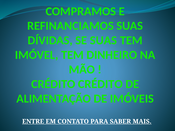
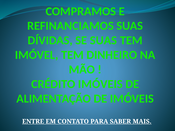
CRÉDITO CRÉDITO: CRÉDITO -> IMÓVEIS (100, 84)
